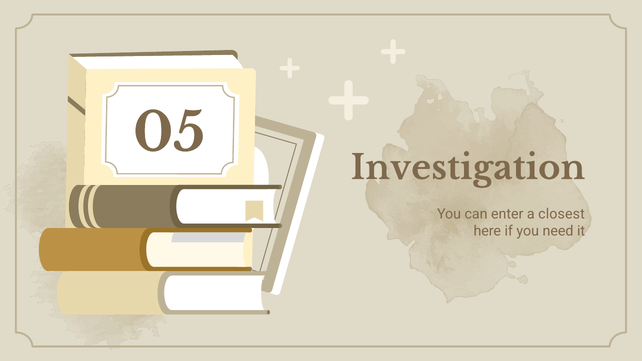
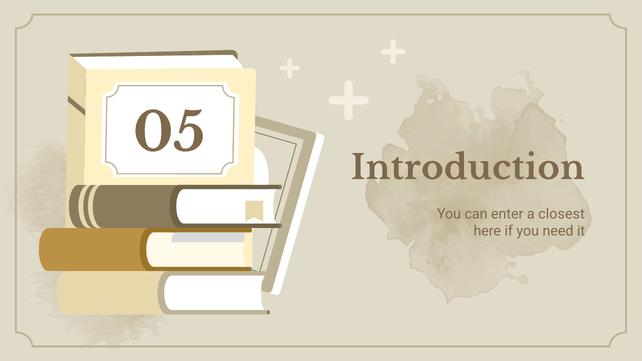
Investigation: Investigation -> Introduction (468, 168)
